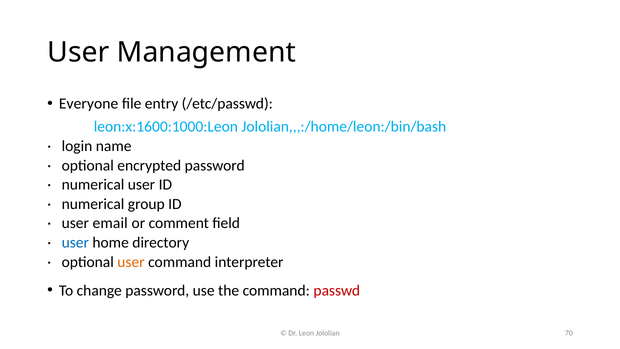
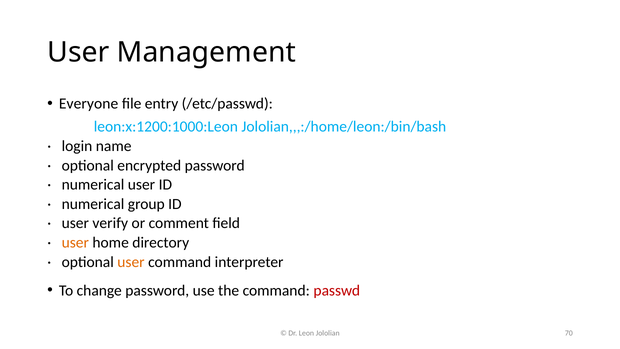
leon:x:1600:1000:Leon: leon:x:1600:1000:Leon -> leon:x:1200:1000:Leon (166, 127)
email: email -> verify (110, 223)
user colour: blue -> orange (75, 243)
